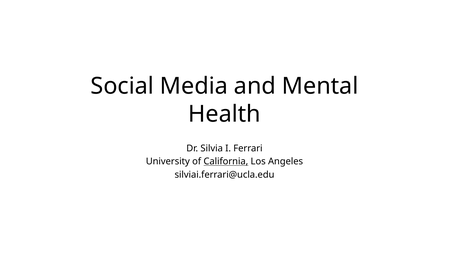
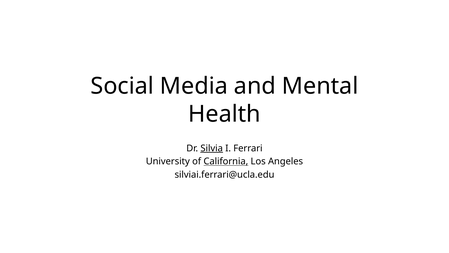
Silvia underline: none -> present (212, 148)
